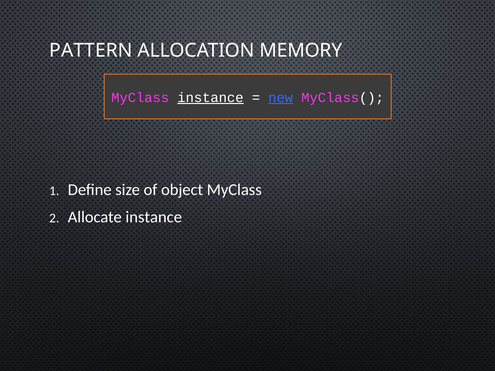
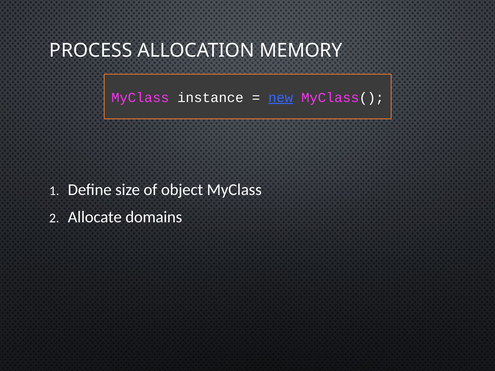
PATTERN: PATTERN -> PROCESS (91, 50)
instance underline: present -> none (210, 98)
Allocate instance: instance -> domains (154, 217)
